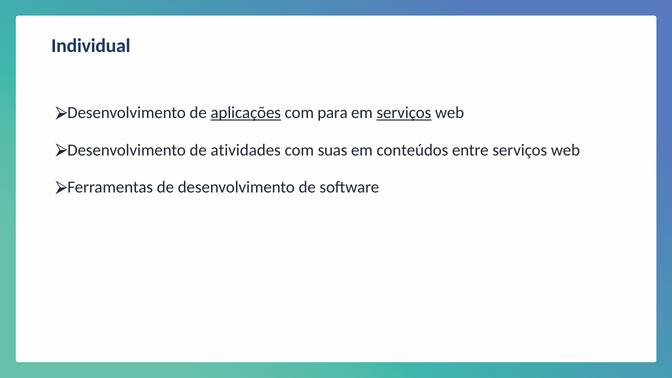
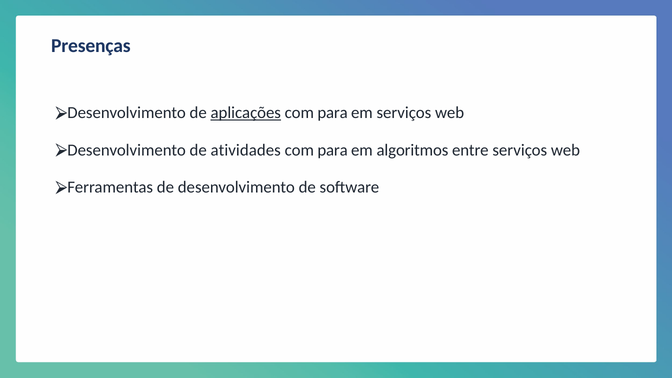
Individual: Individual -> Presenças (91, 46)
serviços underline: present -> none (404, 113)
suas: suas -> para (333, 150)
conteúdos: conteúdos -> algoritmos (412, 150)
